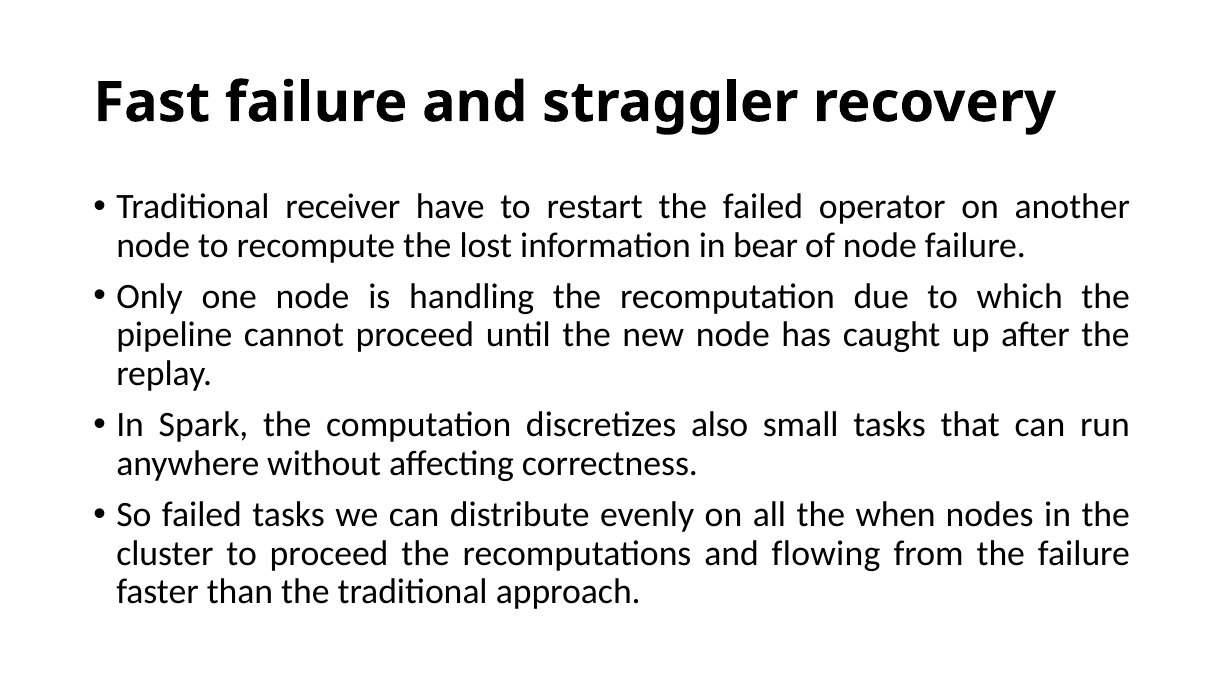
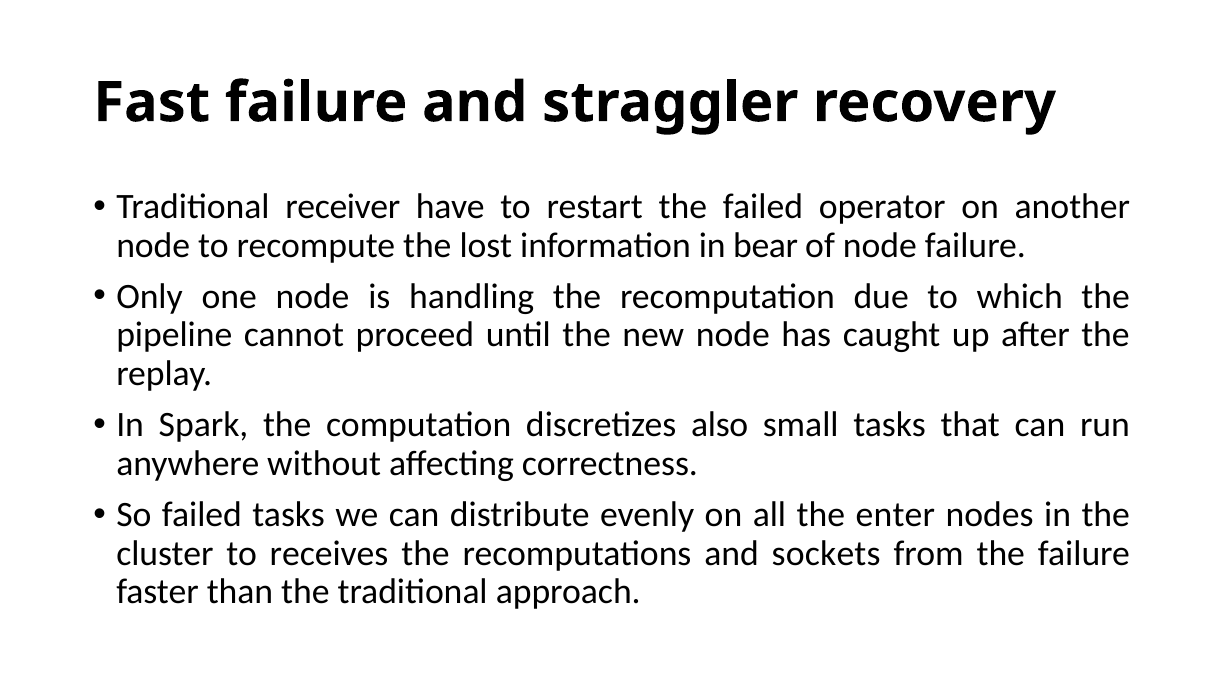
when: when -> enter (895, 515)
to proceed: proceed -> receives (329, 554)
flowing: flowing -> sockets (826, 554)
